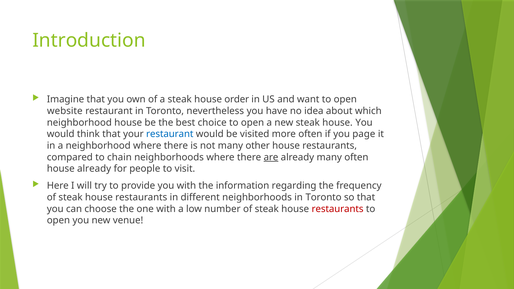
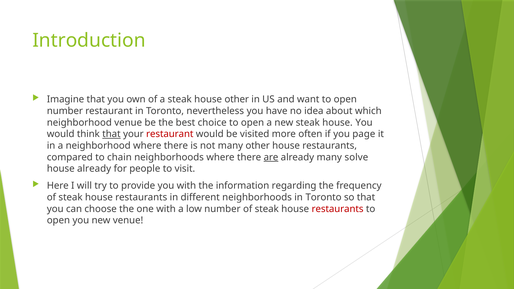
house order: order -> other (237, 99)
website: website -> number (65, 111)
neighborhood house: house -> venue (128, 123)
that underline: none -> present (111, 134)
restaurant colour: blue -> red (170, 134)
many often: often -> solve (356, 157)
